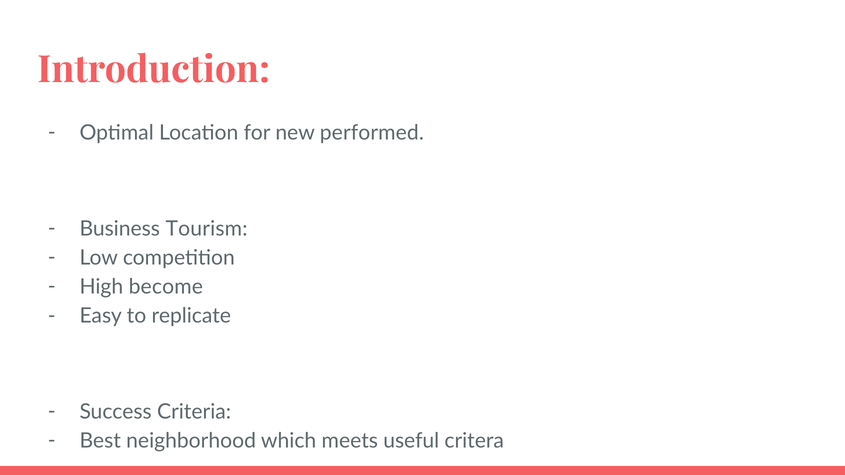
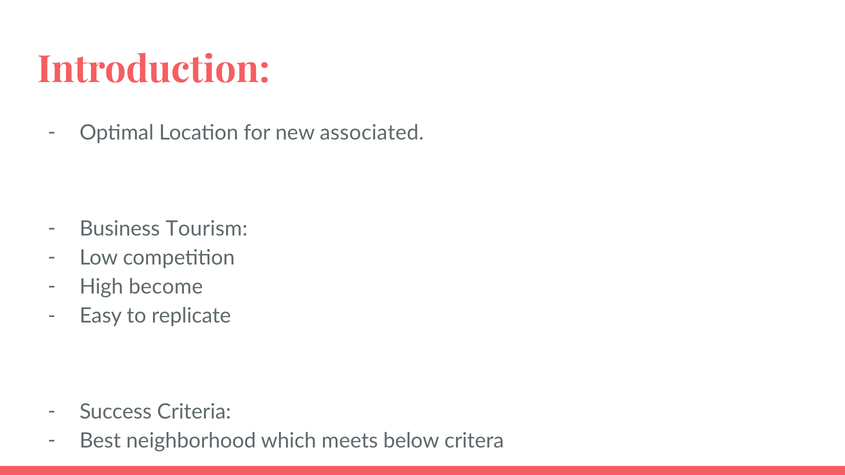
performed: performed -> associated (372, 133)
useful: useful -> below (411, 441)
